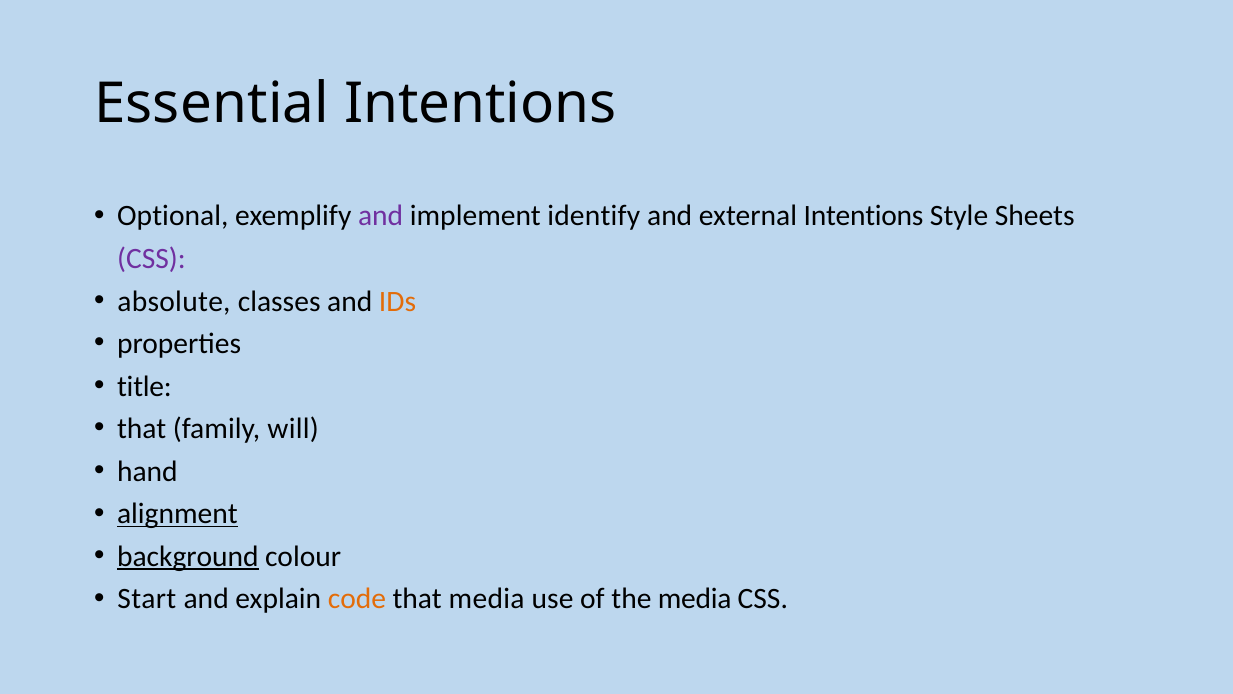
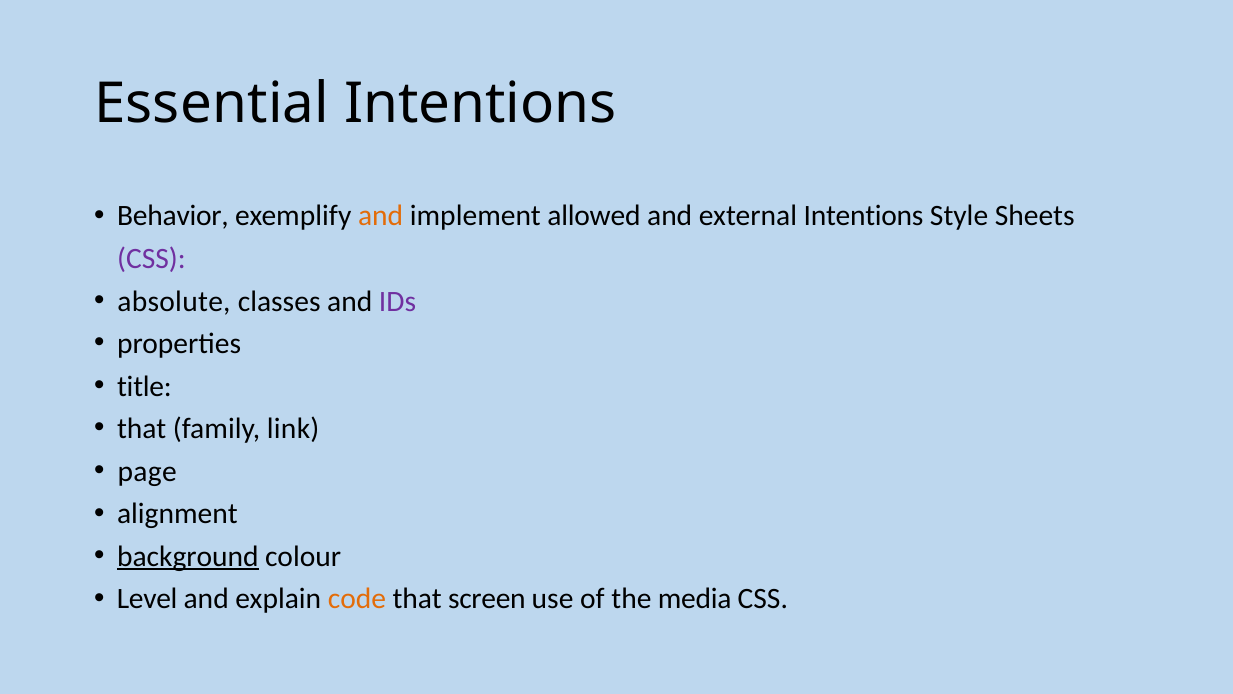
Optional: Optional -> Behavior (173, 216)
and colour: purple -> orange (381, 216)
identify: identify -> allowed (594, 216)
IDs colour: orange -> purple (398, 301)
will: will -> link (293, 429)
hand: hand -> page (147, 471)
alignment underline: present -> none (177, 513)
Start: Start -> Level (147, 598)
that media: media -> screen (487, 598)
